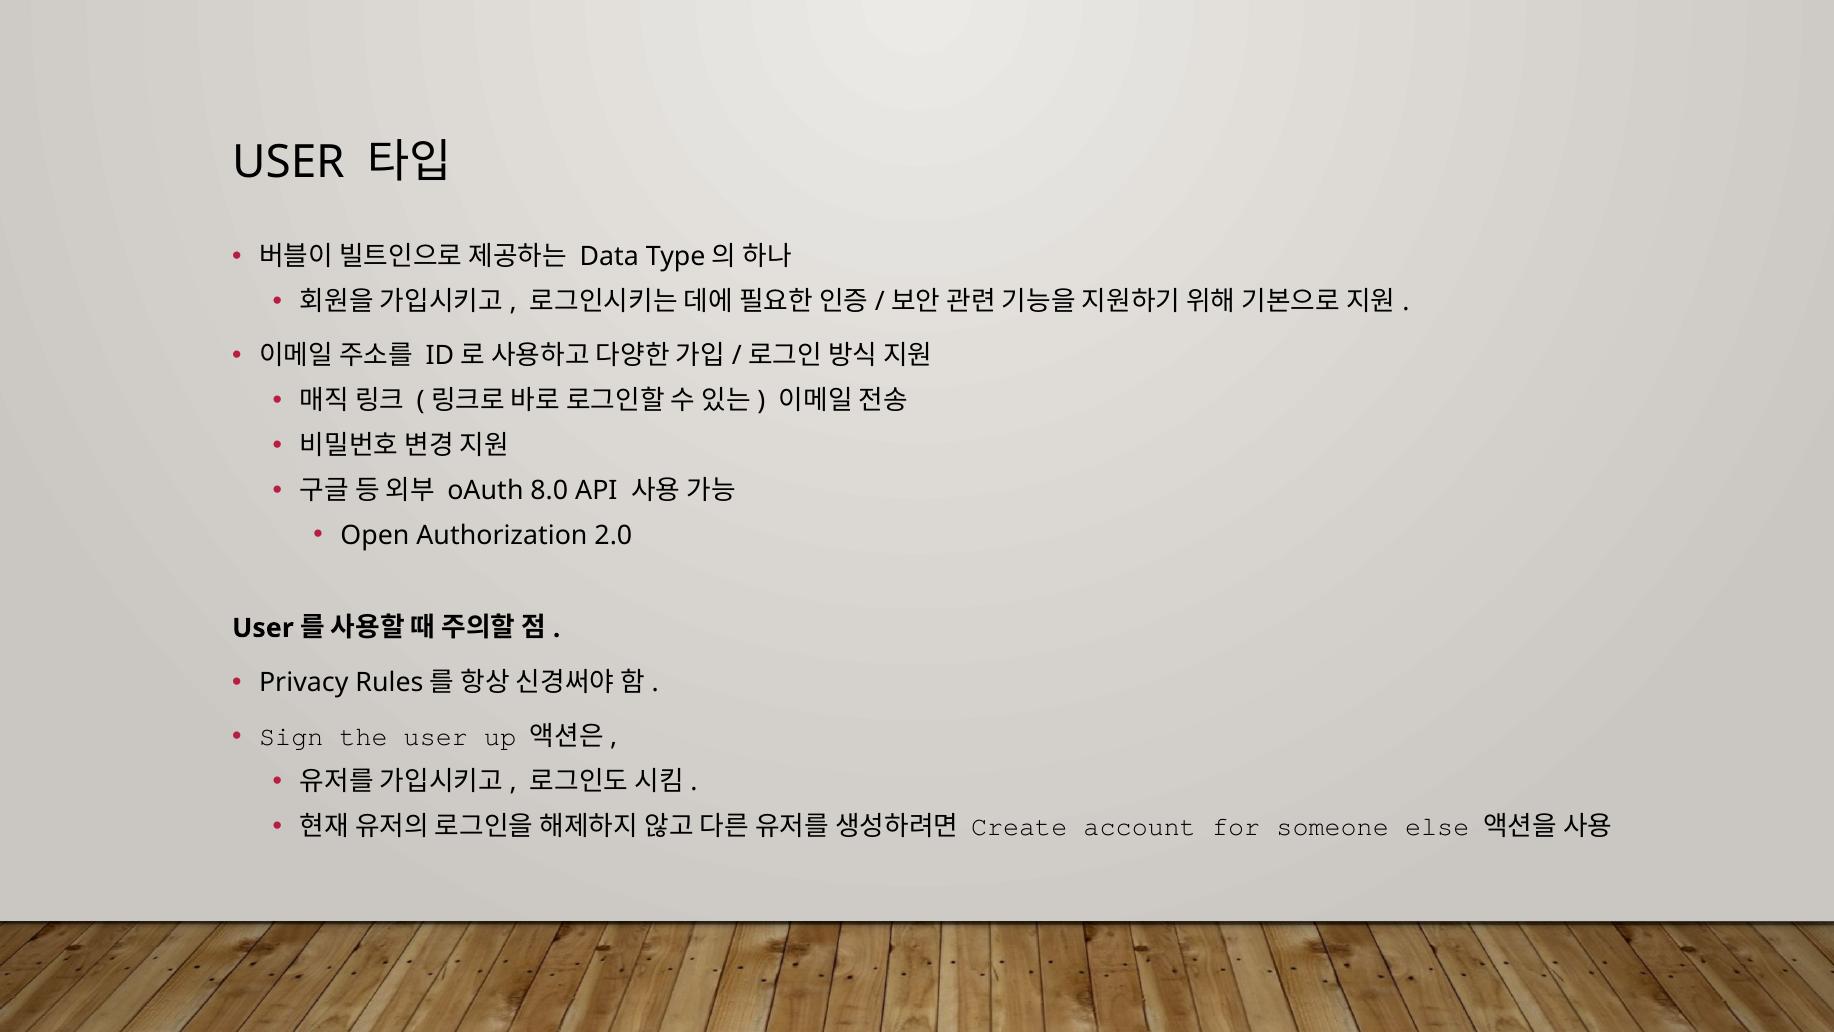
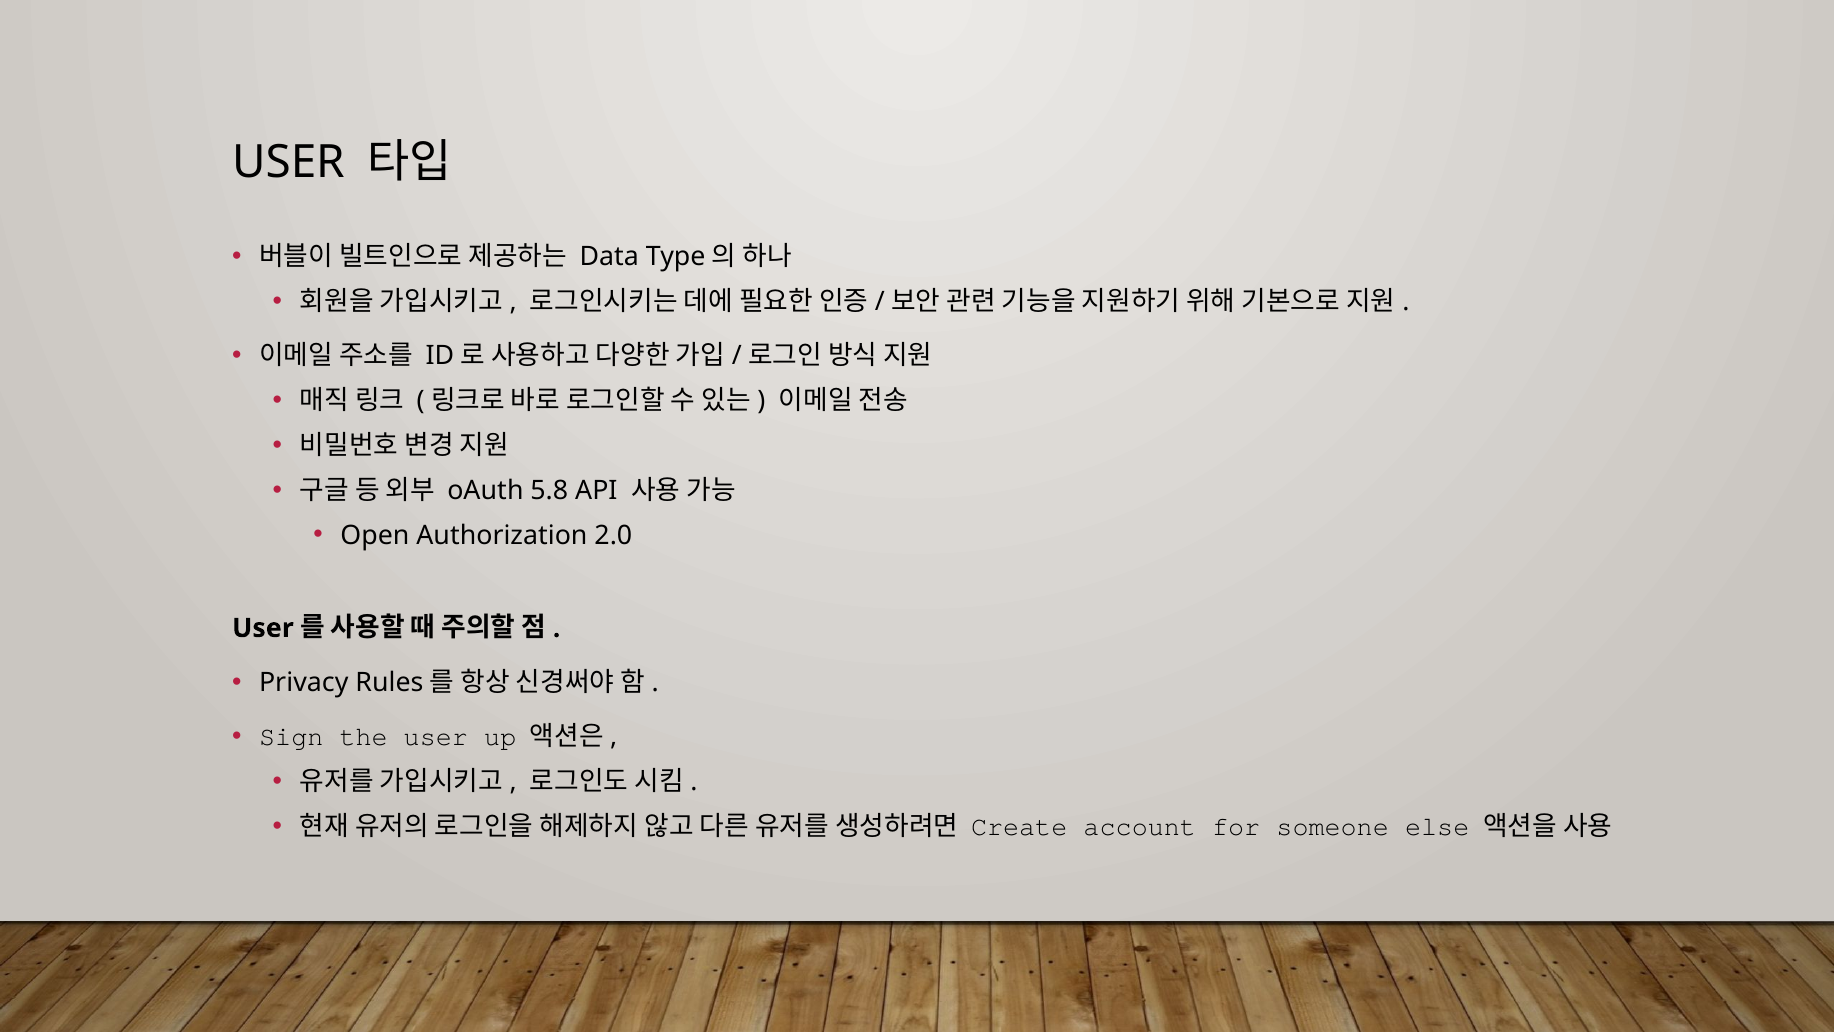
8.0: 8.0 -> 5.8 (549, 490)
